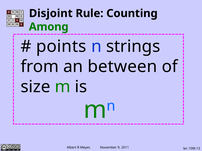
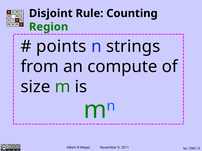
Among: Among -> Region (49, 27)
between: between -> compute (122, 67)
